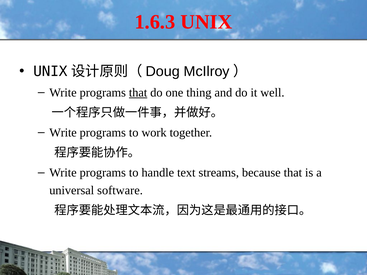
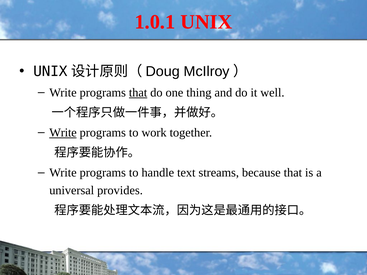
1.6.3: 1.6.3 -> 1.0.1 (155, 22)
Write underline: none -> present (63, 133)
software: software -> provides (120, 190)
